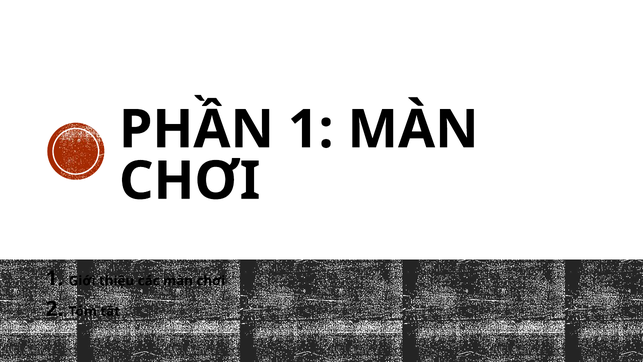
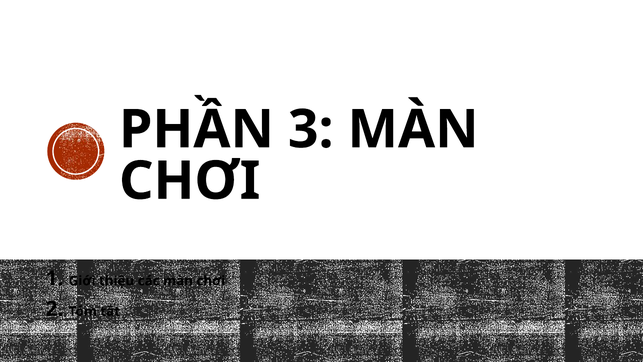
PHẦN 1: 1 -> 3 (311, 129)
